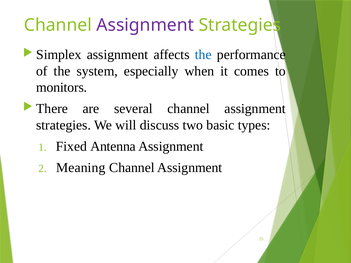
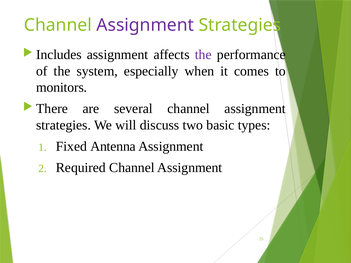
Simplex: Simplex -> Includes (59, 55)
the colour: blue -> purple (203, 55)
Meaning: Meaning -> Required (81, 168)
